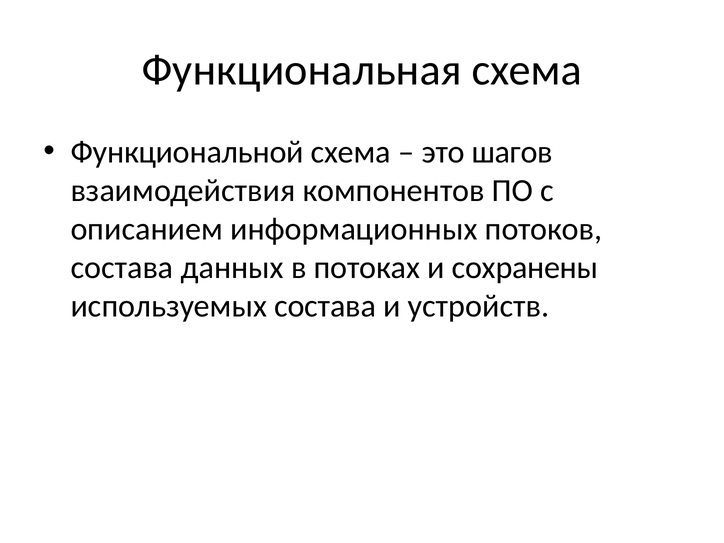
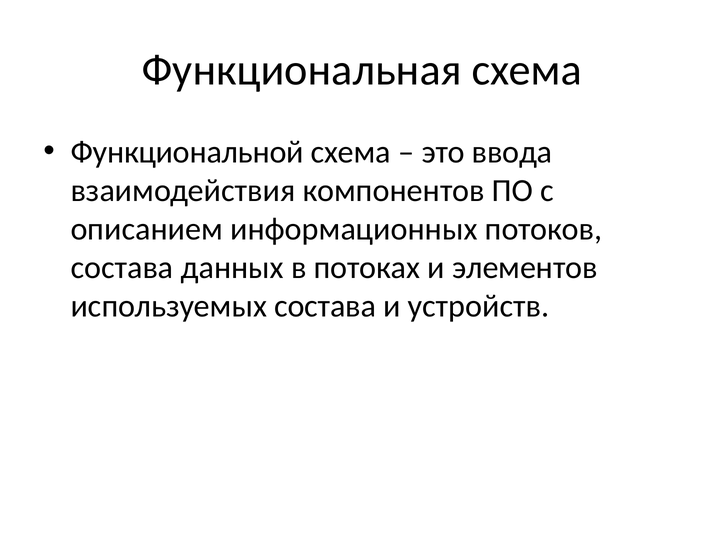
шагов: шагов -> ввода (512, 152)
сохранены: сохранены -> элементов (525, 268)
